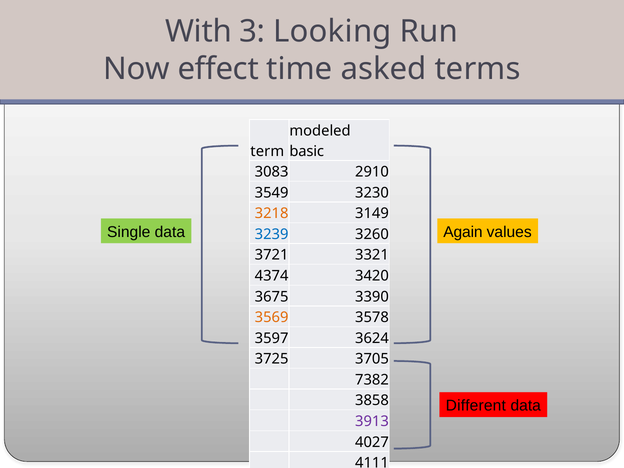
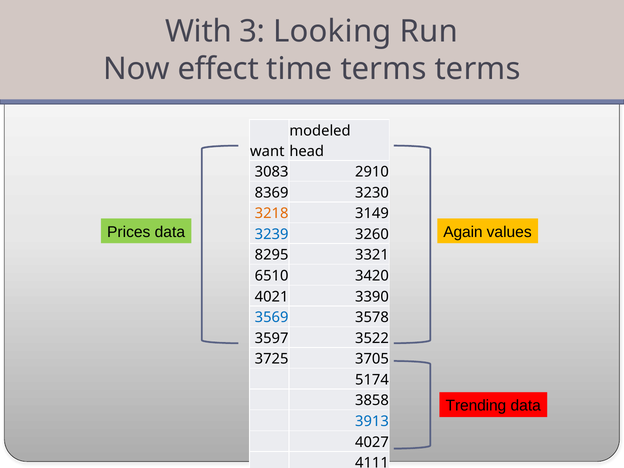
time asked: asked -> terms (384, 69)
term: term -> want (267, 151)
basic: basic -> head (307, 151)
3549: 3549 -> 8369 (272, 193)
Single: Single -> Prices (129, 232)
3721: 3721 -> 8295 (272, 255)
4374: 4374 -> 6510 (272, 276)
3675: 3675 -> 4021 (272, 297)
3569 colour: orange -> blue (272, 317)
3624: 3624 -> 3522 (372, 338)
7382: 7382 -> 5174 (372, 380)
Different: Different -> Trending (476, 406)
3913 colour: purple -> blue (372, 421)
